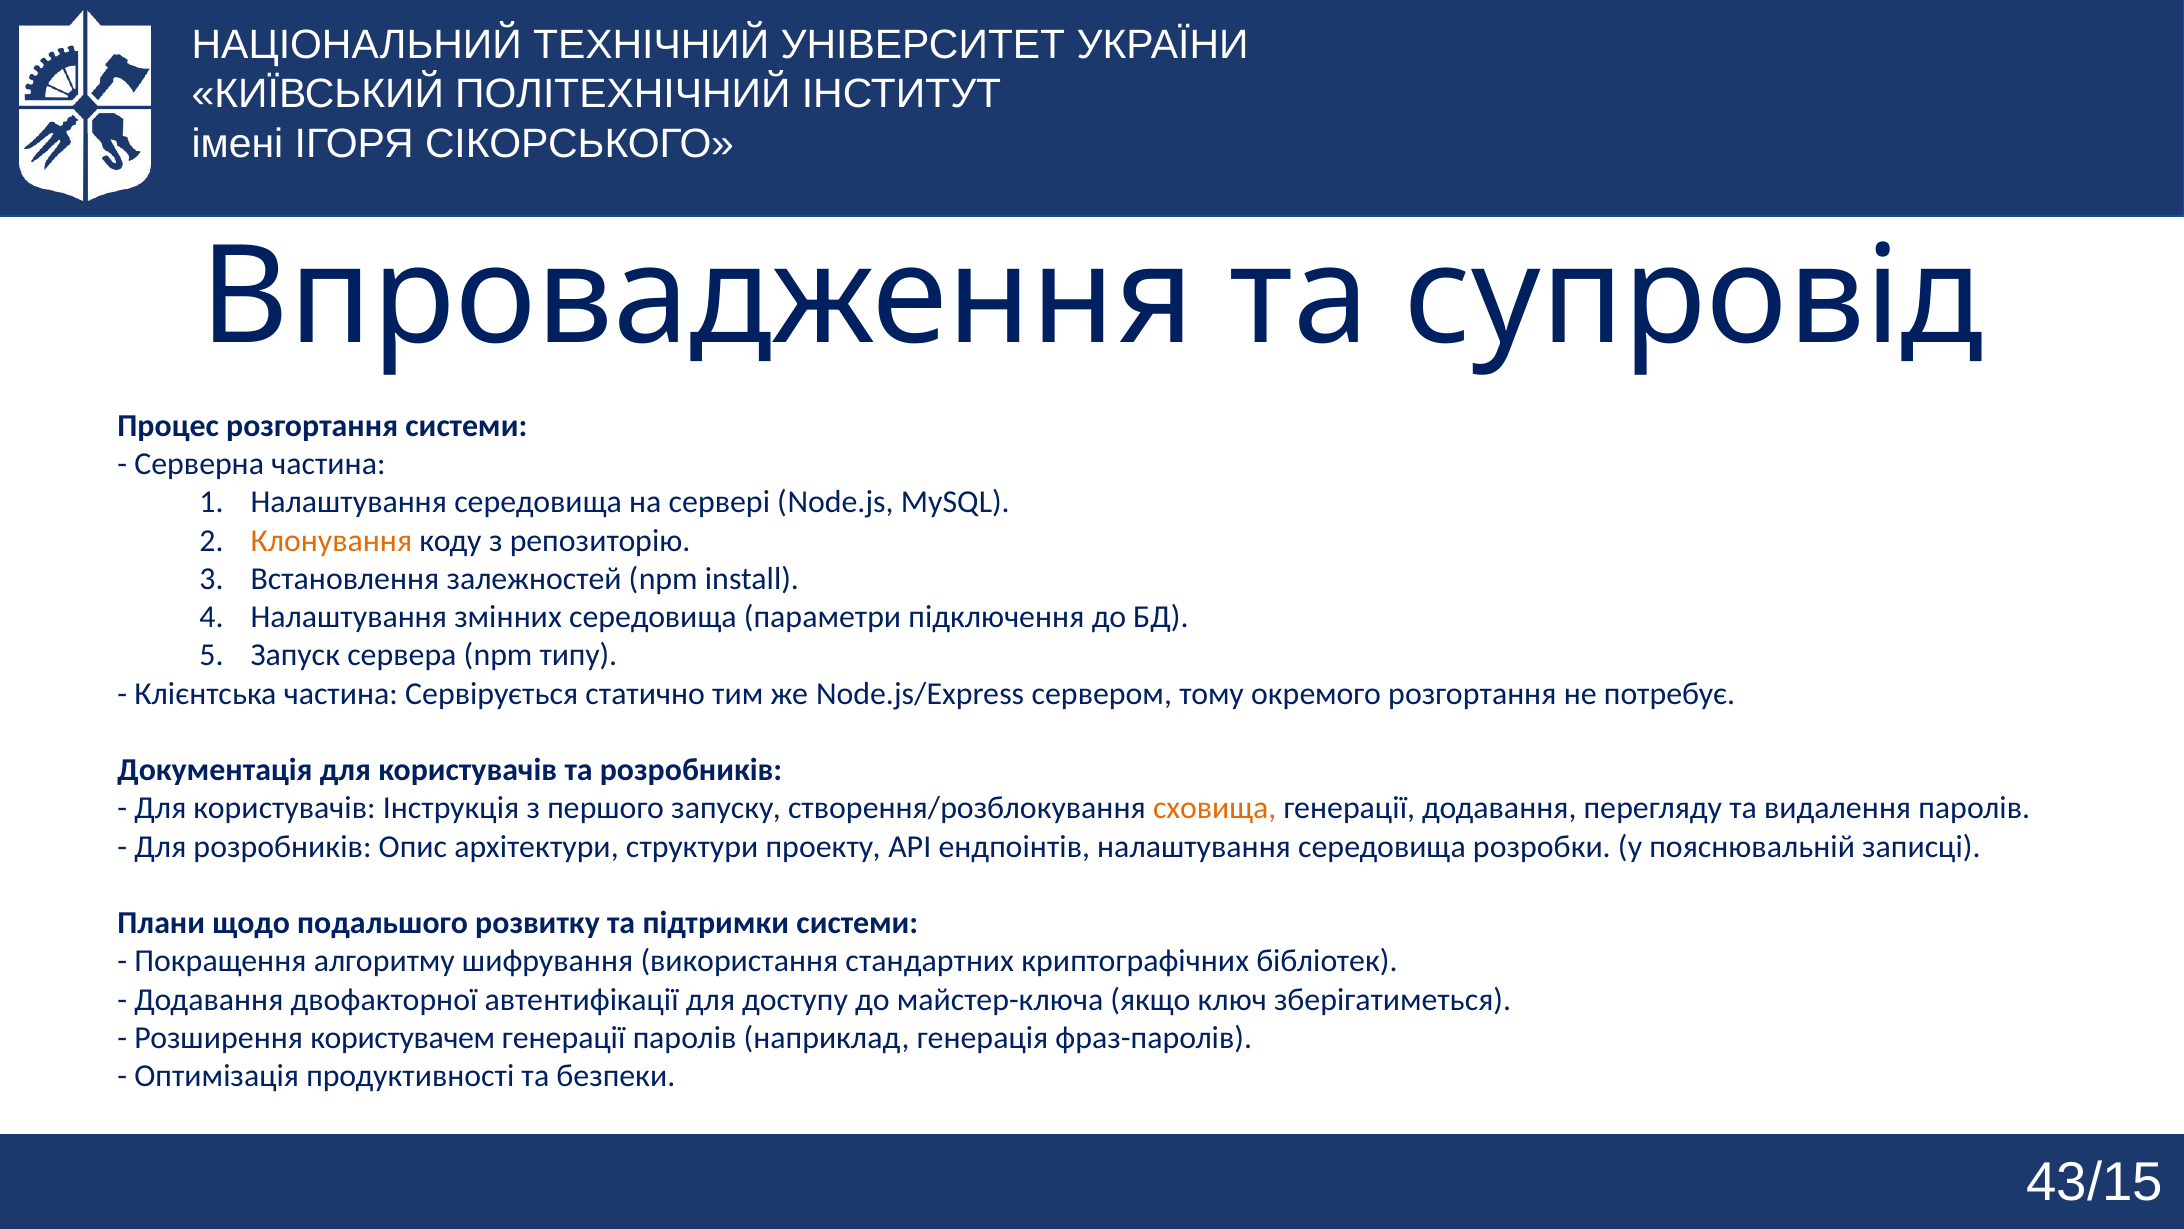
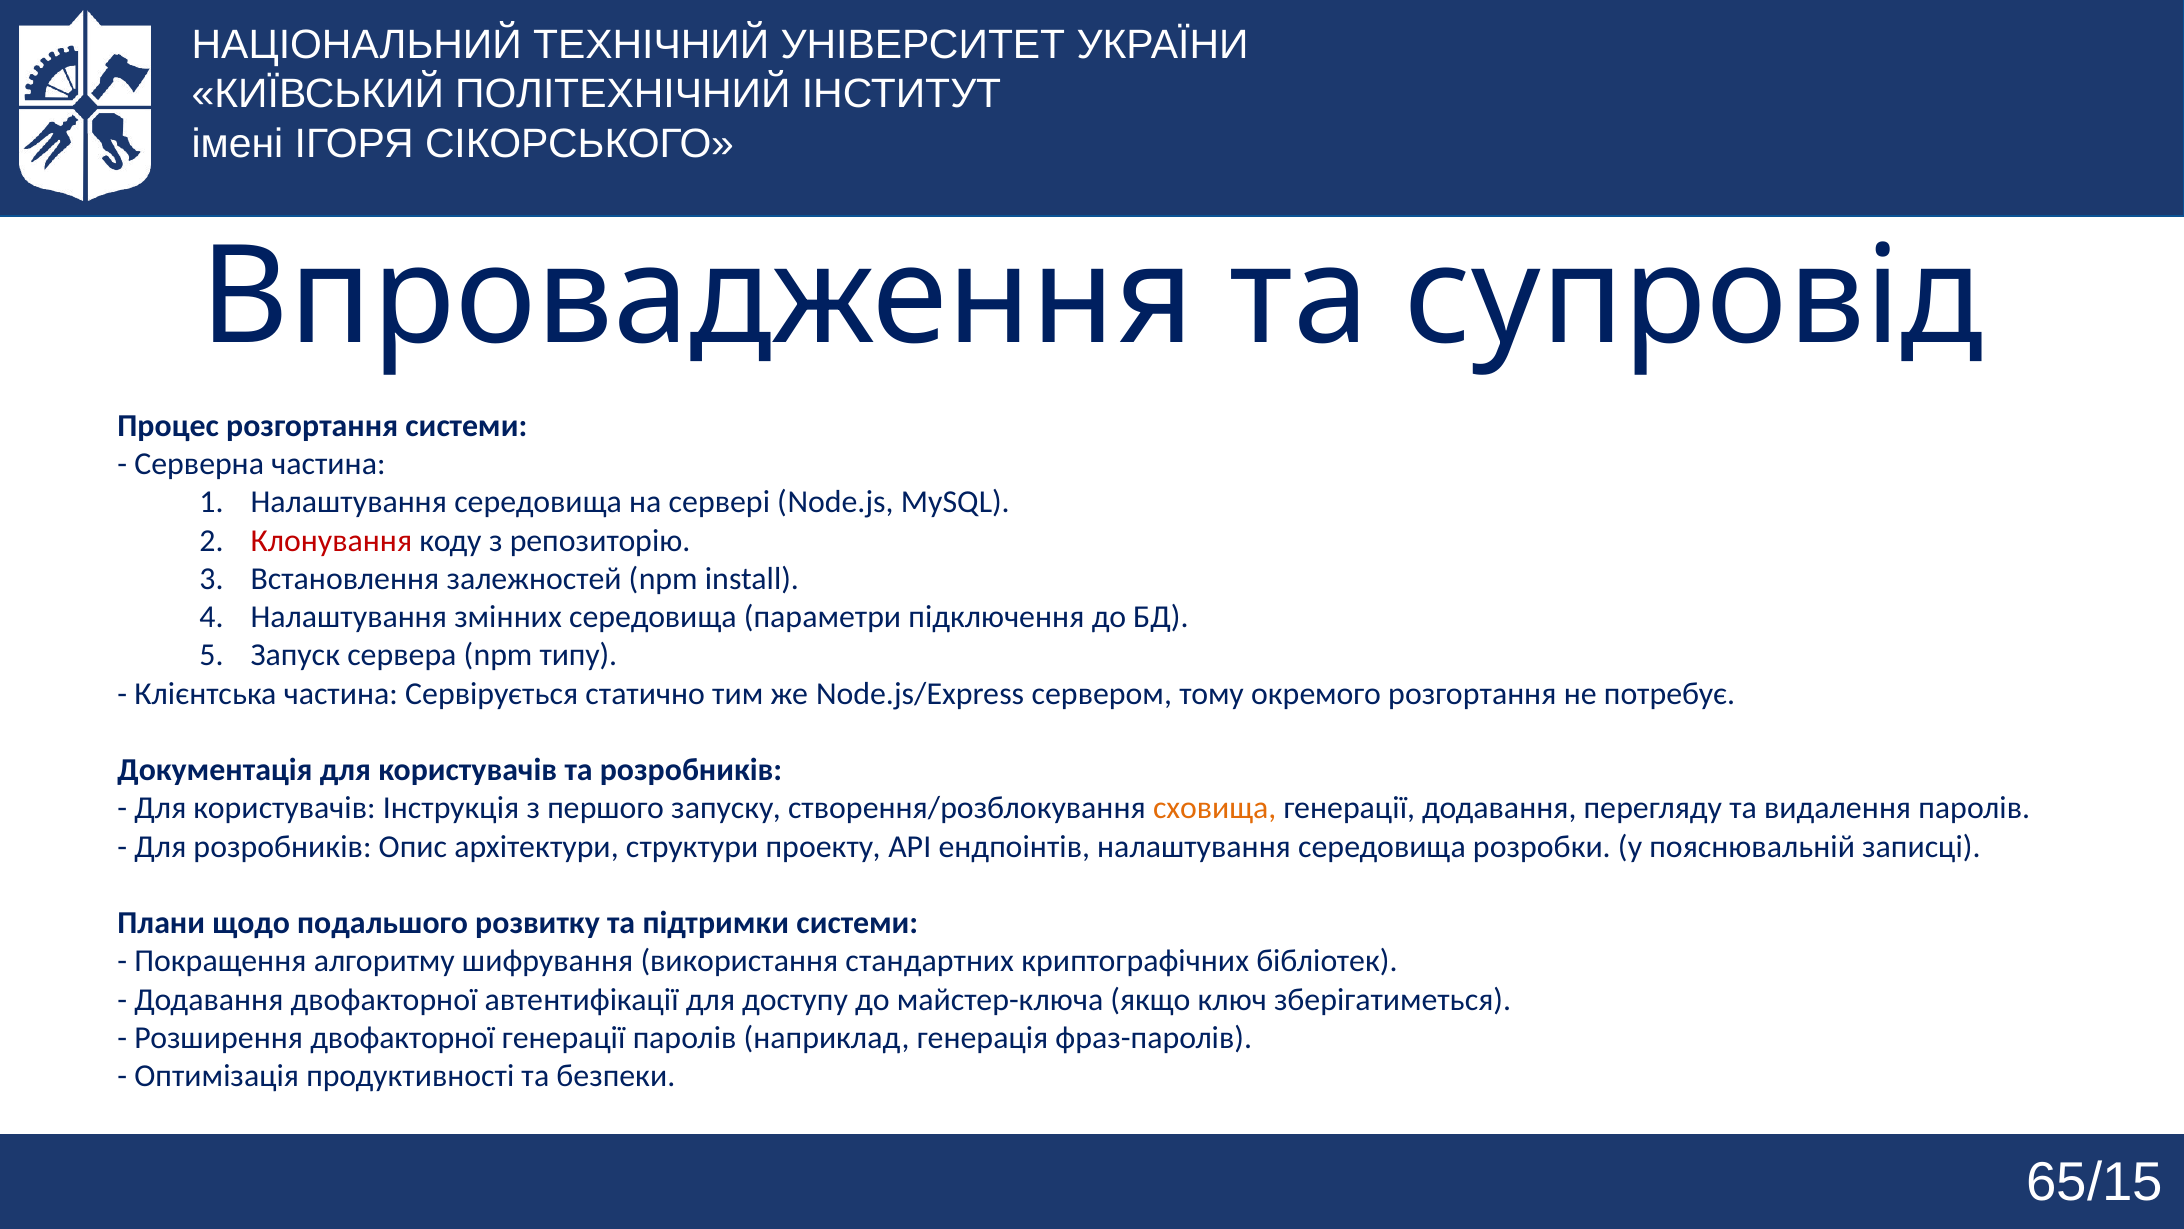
Клонування colour: orange -> red (331, 540)
Розширення користувачем: користувачем -> двофакторної (403, 1038)
43/15: 43/15 -> 65/15 (2095, 1182)
